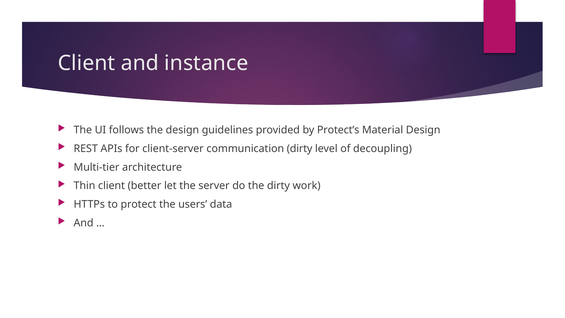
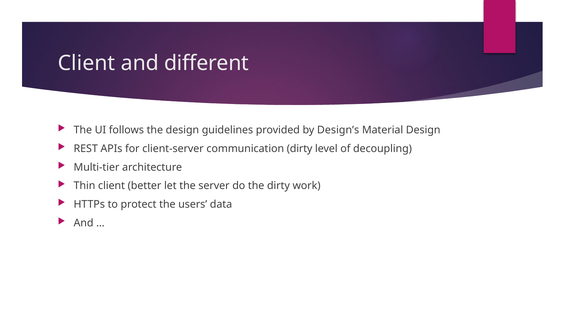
instance: instance -> different (207, 63)
Protect’s: Protect’s -> Design’s (338, 130)
